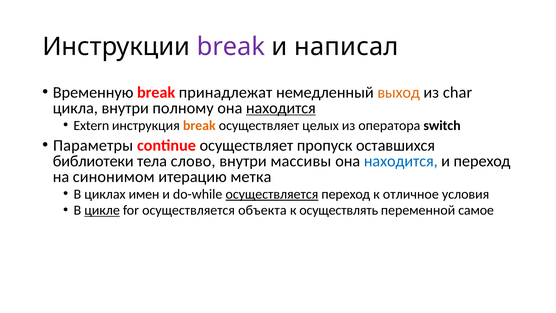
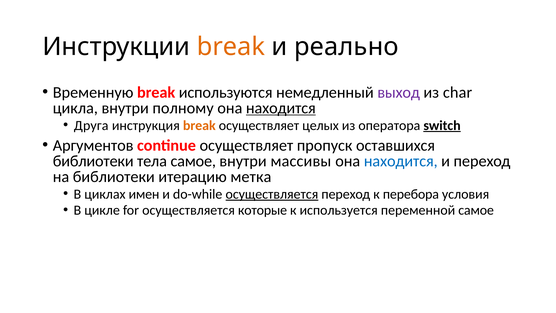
break colour: purple -> orange (231, 47)
написал: написал -> реально (346, 47)
принадлежат: принадлежат -> используются (226, 92)
выход colour: orange -> purple (399, 92)
Extern: Extern -> Друга (91, 125)
switch underline: none -> present (442, 125)
Параметры: Параметры -> Аргументов (93, 146)
тела слово: слово -> самое (193, 161)
на синонимом: синонимом -> библиотеки (114, 177)
отличное: отличное -> перебора (411, 194)
цикле underline: present -> none (102, 210)
объекта: объекта -> которые (263, 210)
осуществлять: осуществлять -> используется (339, 210)
